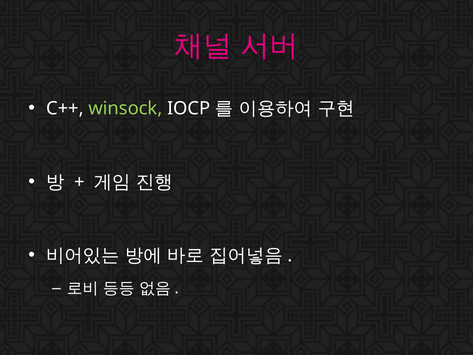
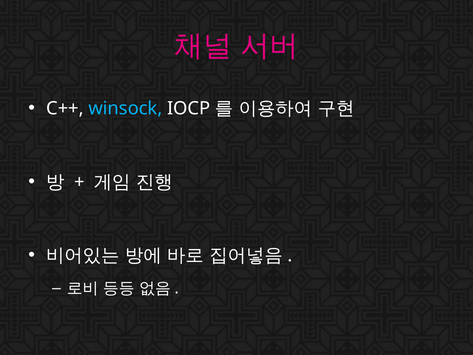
winsock colour: light green -> light blue (125, 108)
